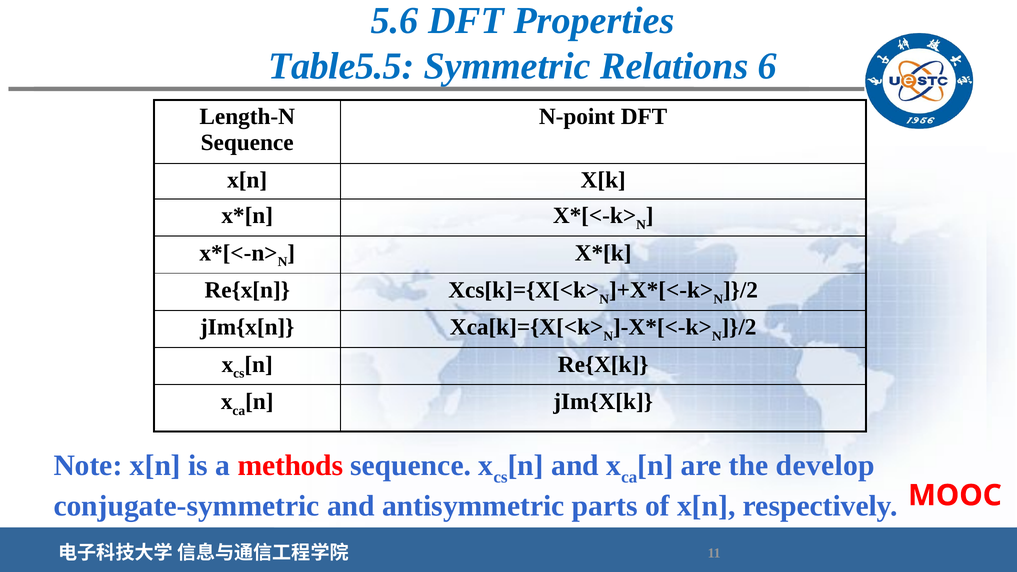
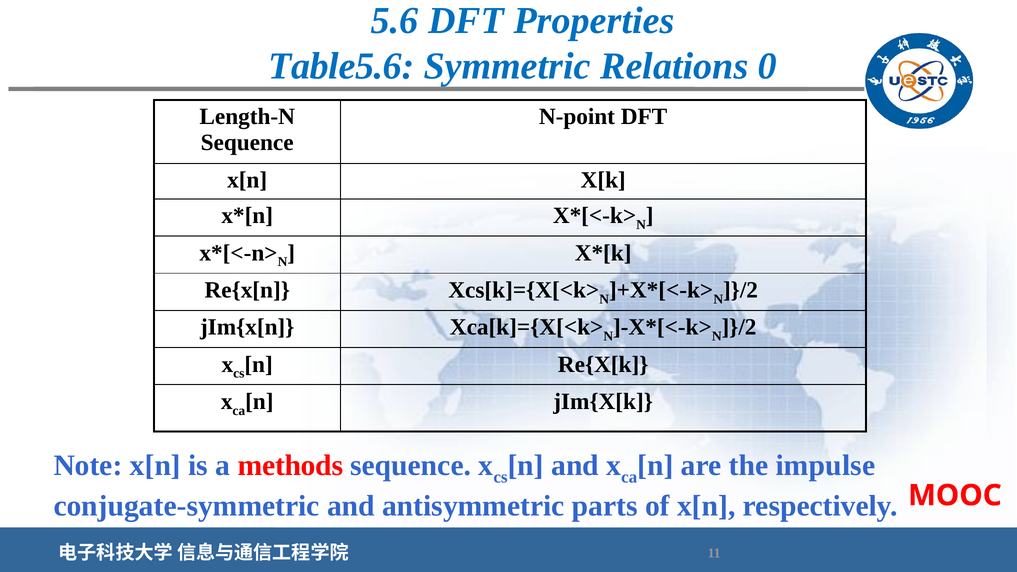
Table5.5: Table5.5 -> Table5.6 (341, 66)
6: 6 -> 0 (767, 66)
develop: develop -> impulse (825, 465)
